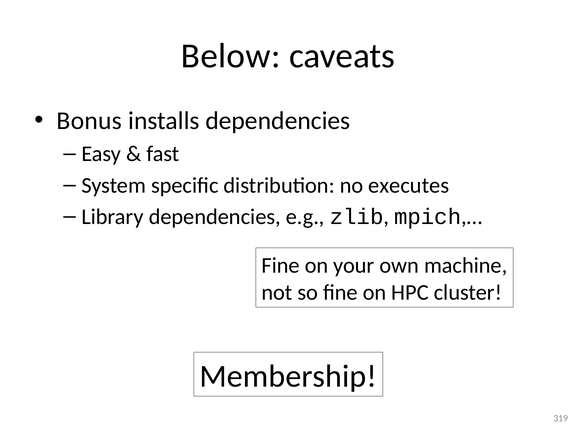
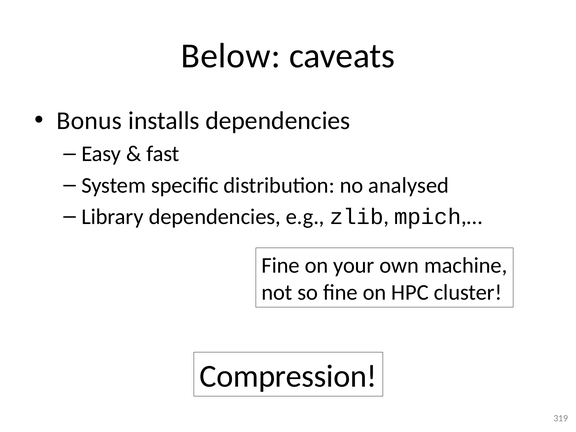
executes: executes -> analysed (409, 185)
Membership: Membership -> Compression (288, 376)
